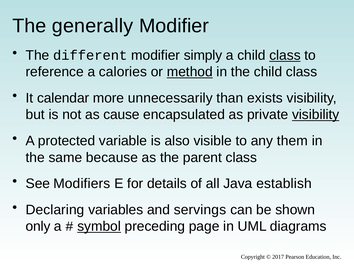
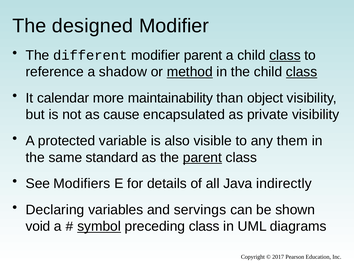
generally: generally -> designed (93, 26)
modifier simply: simply -> parent (203, 55)
calories: calories -> shadow (123, 72)
class underline: none -> present (302, 72)
unnecessarily: unnecessarily -> maintainability (170, 98)
exists: exists -> object (265, 98)
visibility underline: present -> none (316, 114)
because: because -> standard (112, 157)
parent underline: none -> present (202, 157)
establish: establish -> indirectly (284, 183)
only: only -> void (38, 226)
preceding page: page -> class (204, 226)
